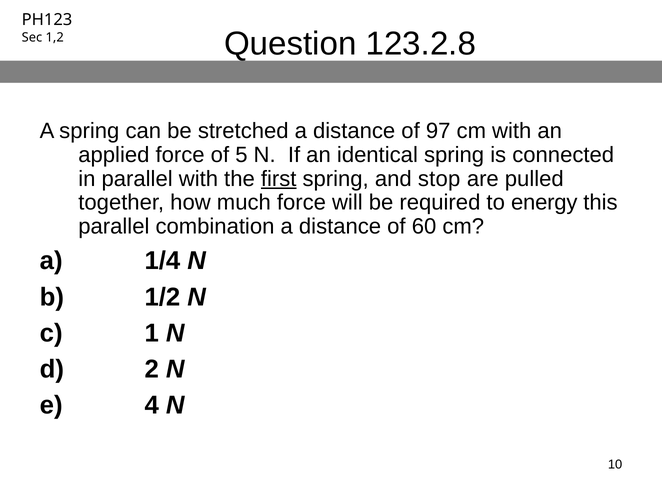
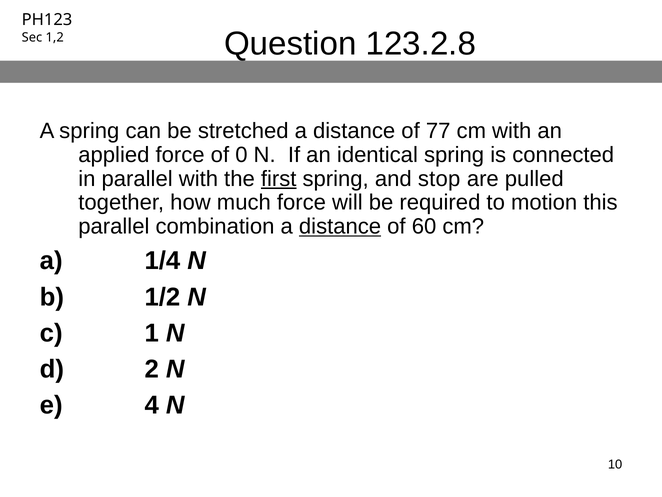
97: 97 -> 77 (438, 131)
5: 5 -> 0 (241, 155)
energy: energy -> motion (544, 202)
distance underline: none -> present (340, 226)
